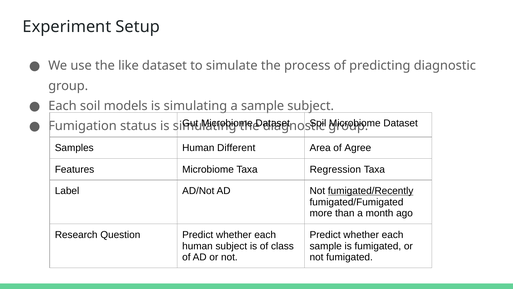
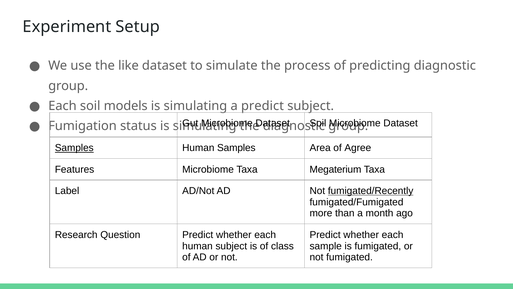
a sample: sample -> predict (262, 106)
Samples underline: none -> present (74, 148)
Human Different: Different -> Samples (236, 148)
Regression: Regression -> Megaterium (335, 169)
